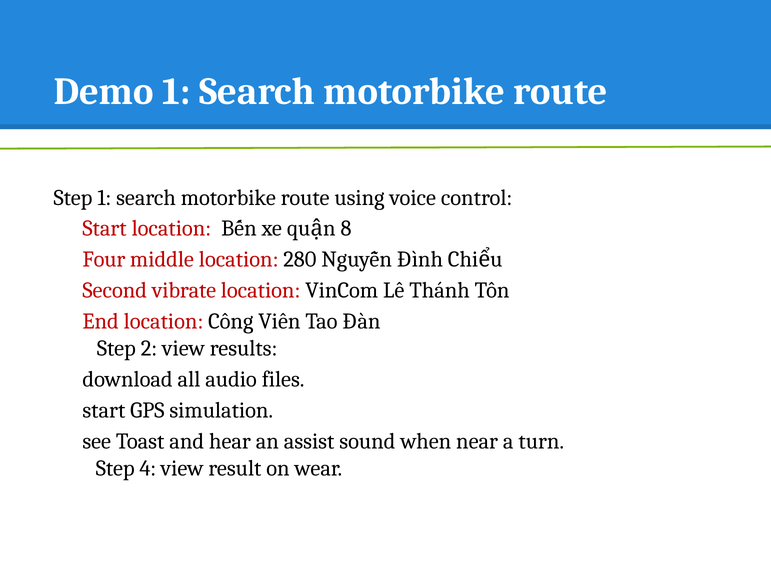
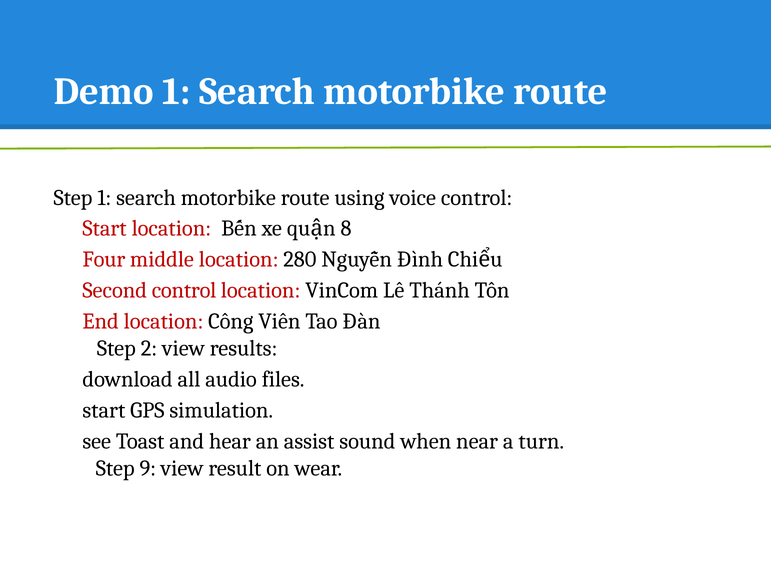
Second vibrate: vibrate -> control (184, 291)
4: 4 -> 9 (148, 469)
